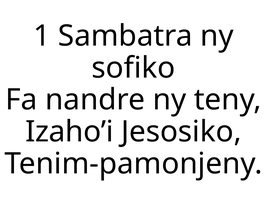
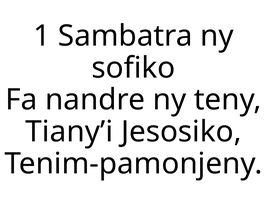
Izaho’i: Izaho’i -> Tiany’i (69, 132)
